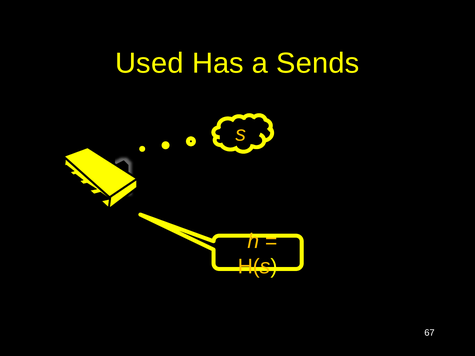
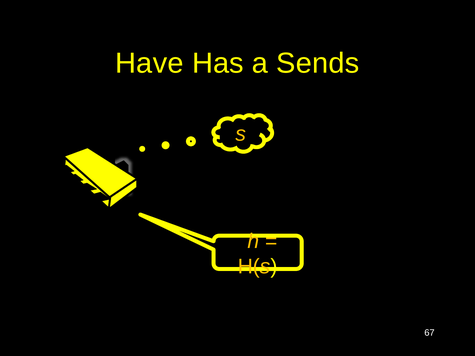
Used: Used -> Have (149, 63)
